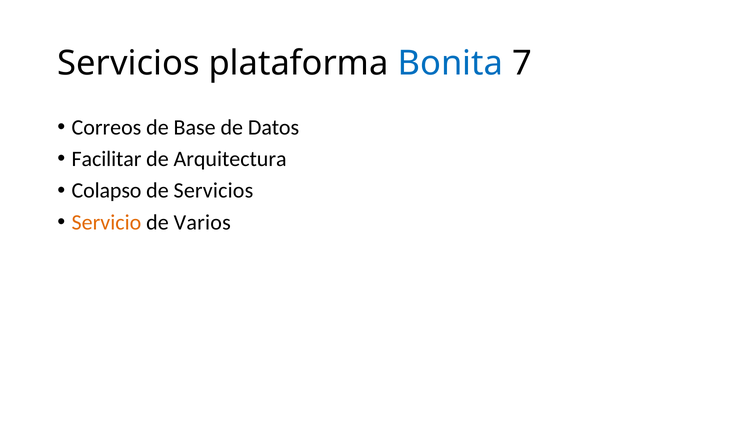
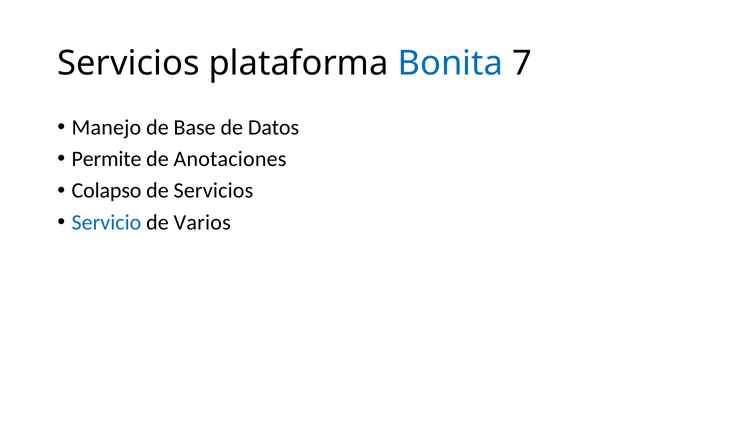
Correos: Correos -> Manejo (106, 127)
Facilitar: Facilitar -> Permite (107, 159)
Arquitectura: Arquitectura -> Anotaciones (230, 159)
Servicio colour: orange -> blue (106, 222)
